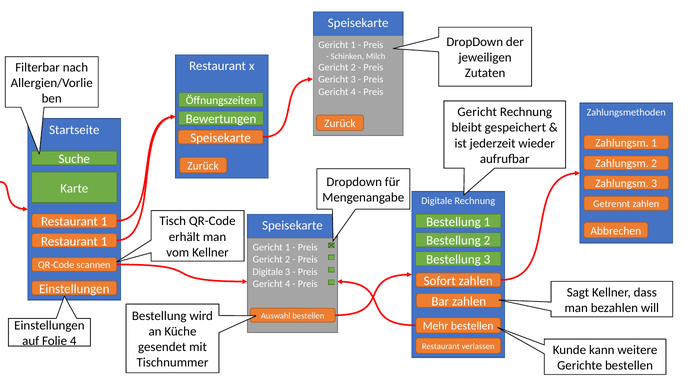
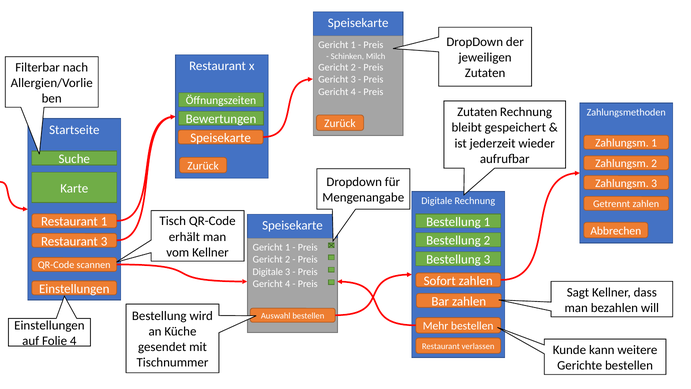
Gericht: Gericht -> Zutaten (477, 112)
1: 1 -> 3 (104, 241)
